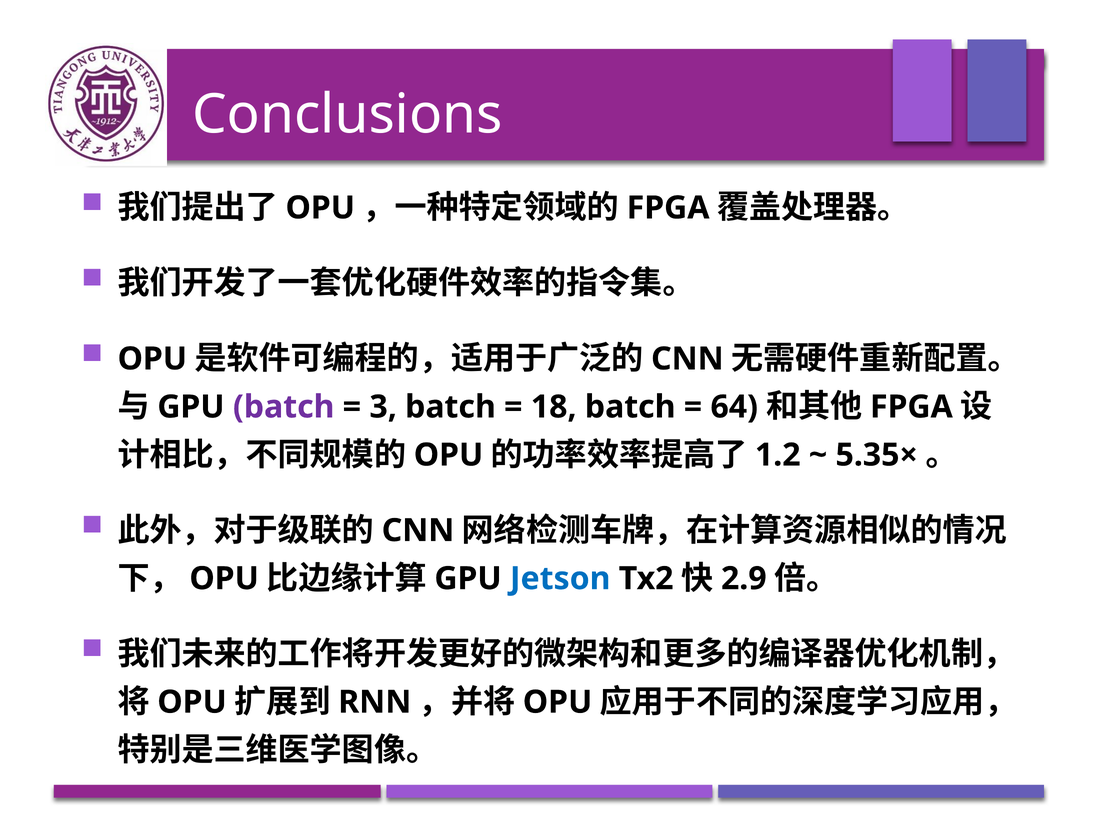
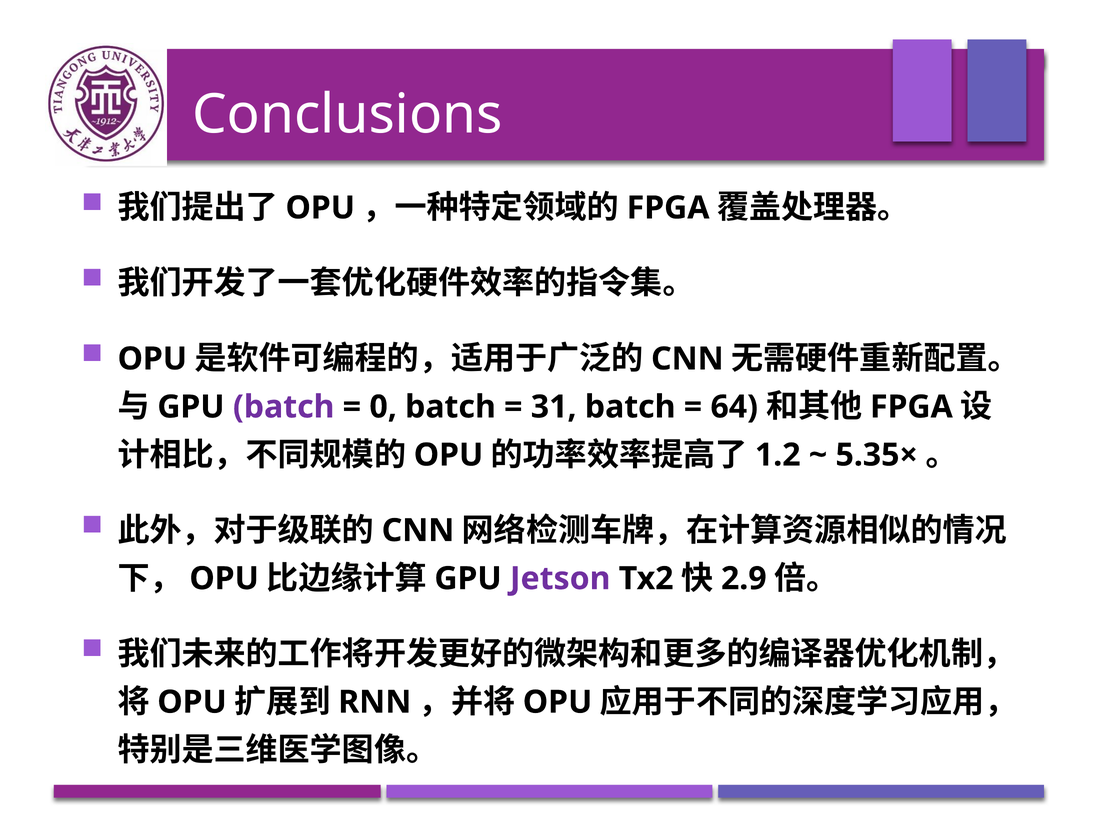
3: 3 -> 0 (383, 407)
18: 18 -> 31 (554, 407)
Jetson colour: blue -> purple (560, 579)
